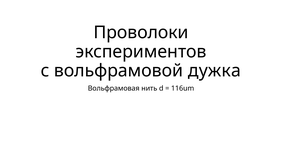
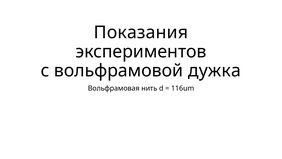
Проволоки: Проволоки -> Показания (141, 32)
